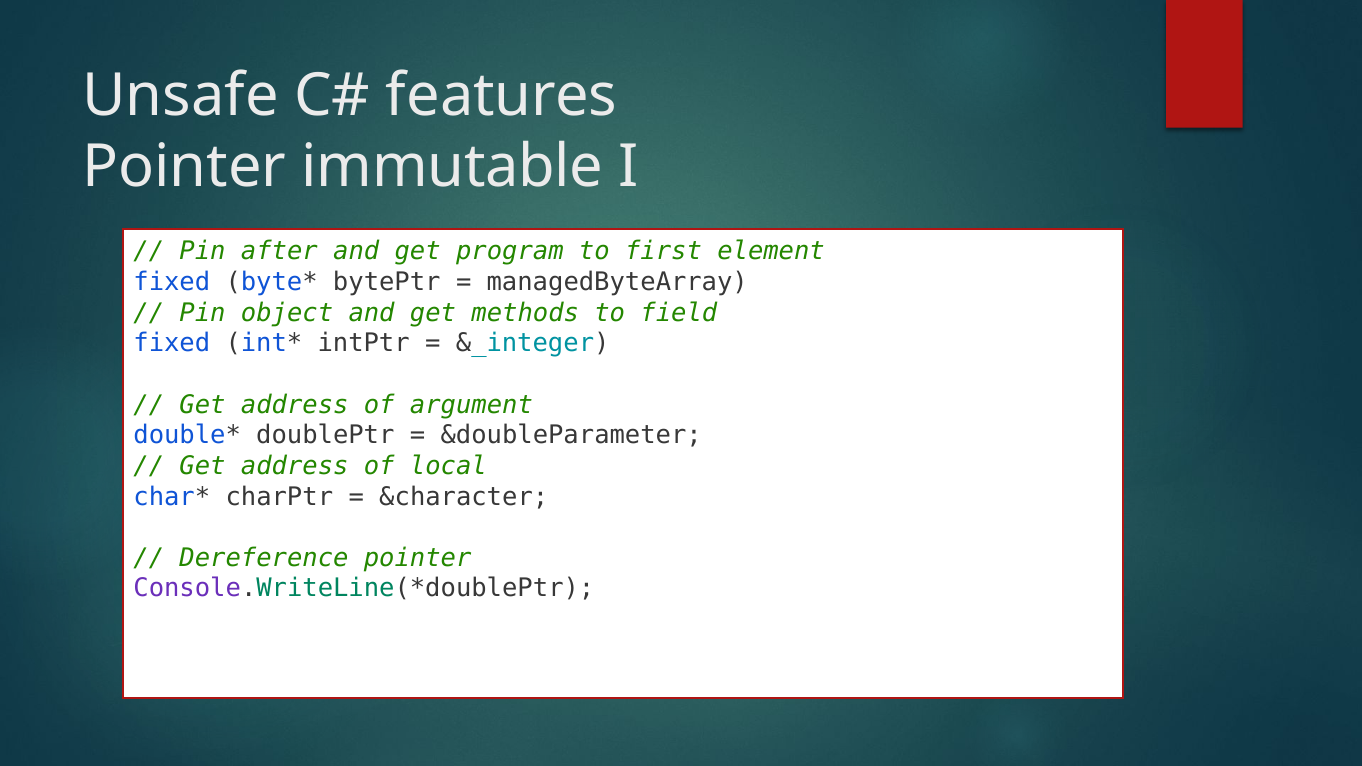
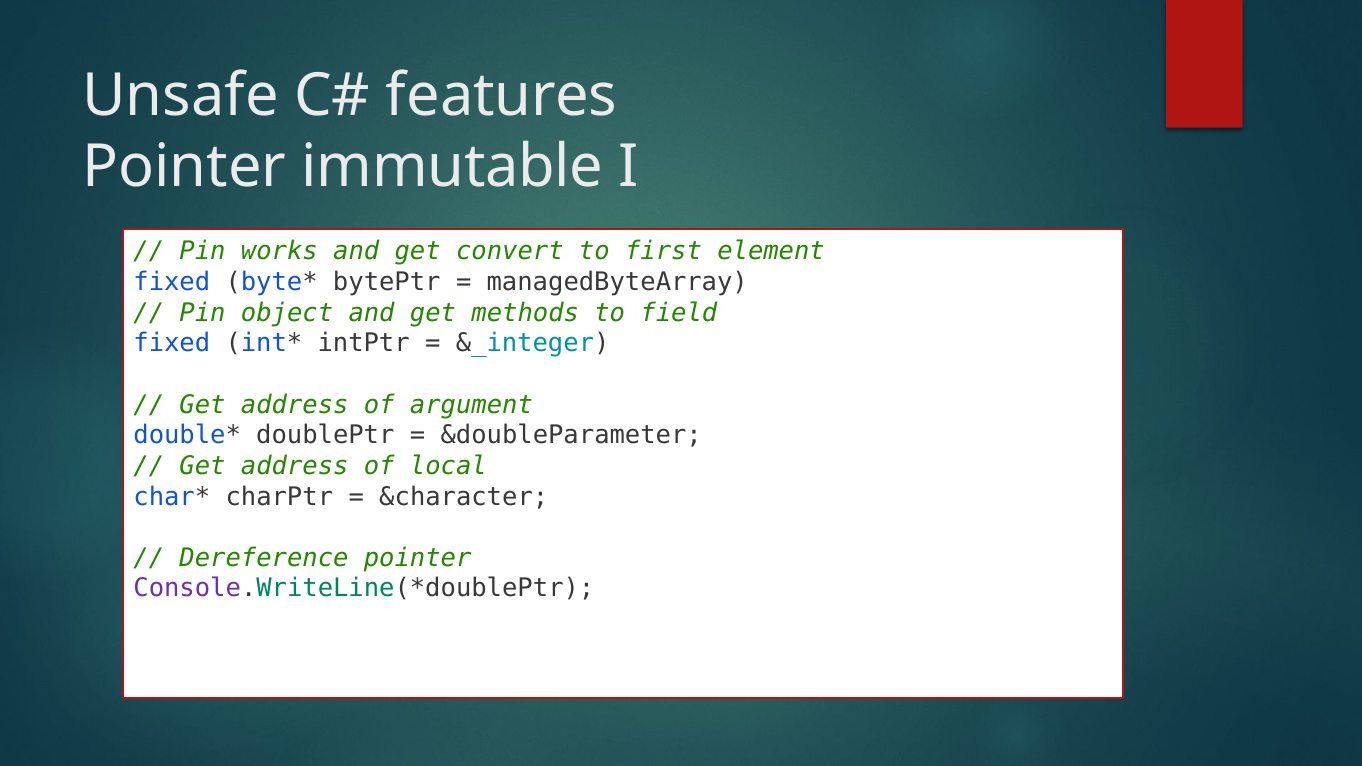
after: after -> works (279, 252)
program: program -> convert (510, 252)
